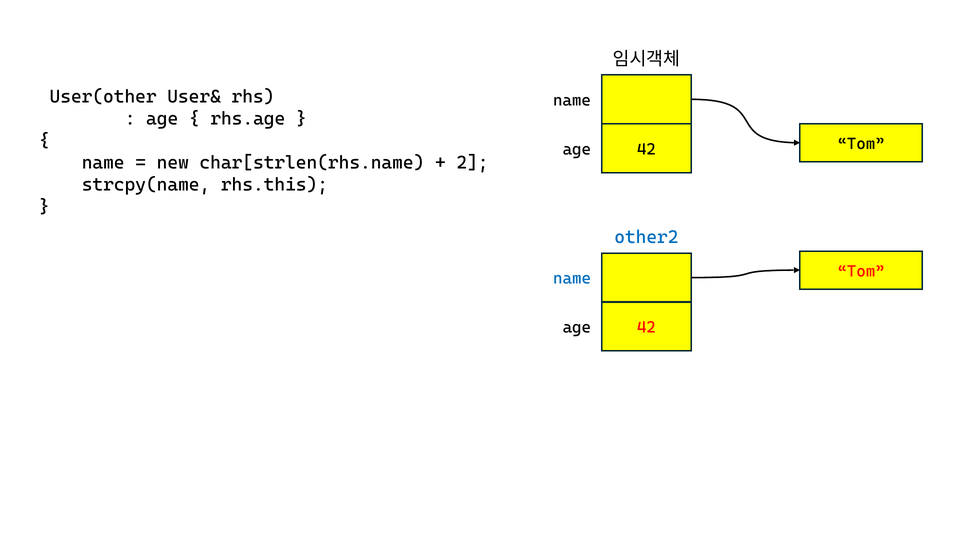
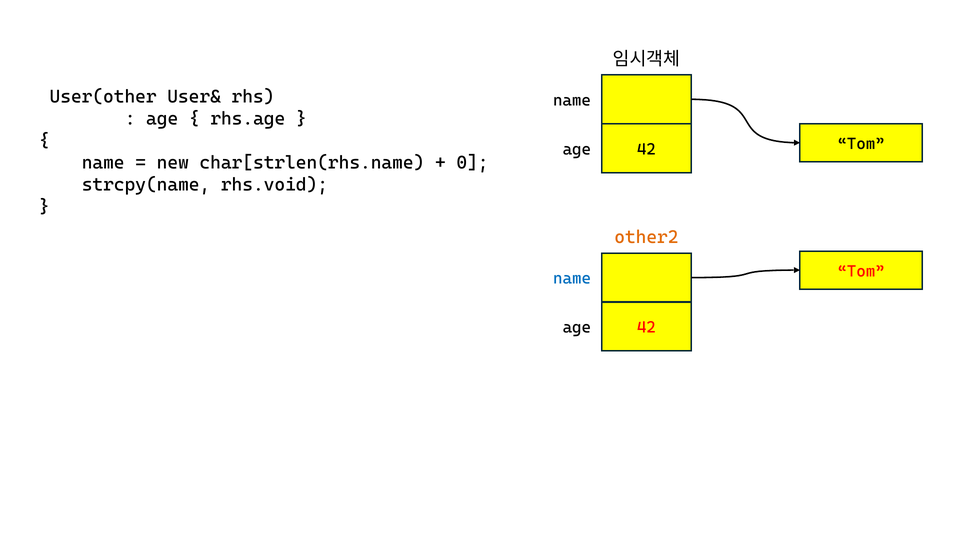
2: 2 -> 0 (473, 163)
rhs.this: rhs.this -> rhs.void (274, 185)
other2 colour: blue -> orange (646, 237)
